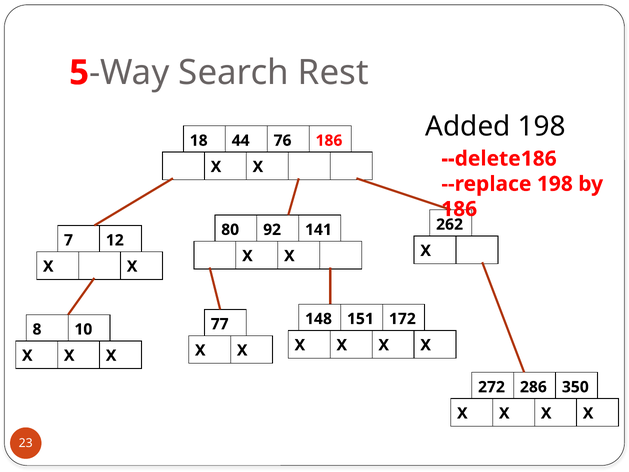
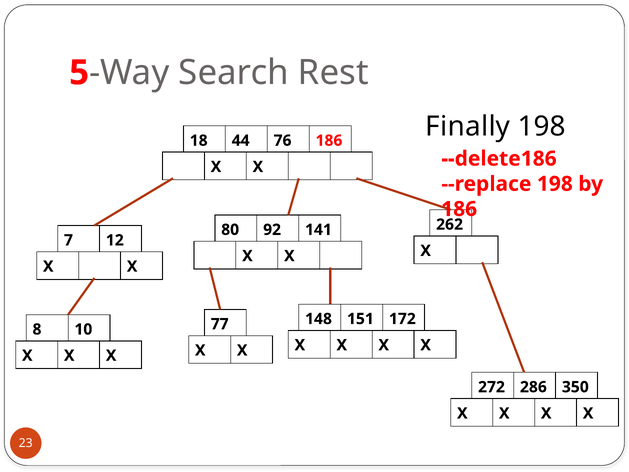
Added: Added -> Finally (468, 127)
